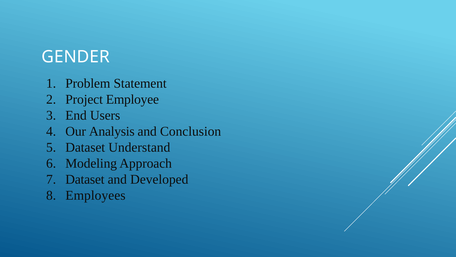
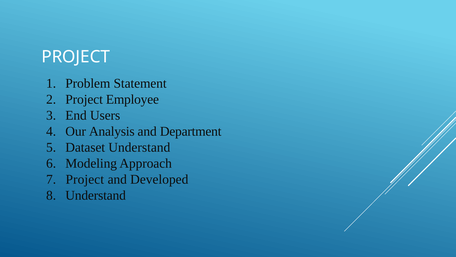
GENDER: GENDER -> PROJECT (76, 57)
Conclusion: Conclusion -> Department (191, 131)
Dataset: Dataset -> Project (85, 179)
Employees: Employees -> Understand (96, 195)
